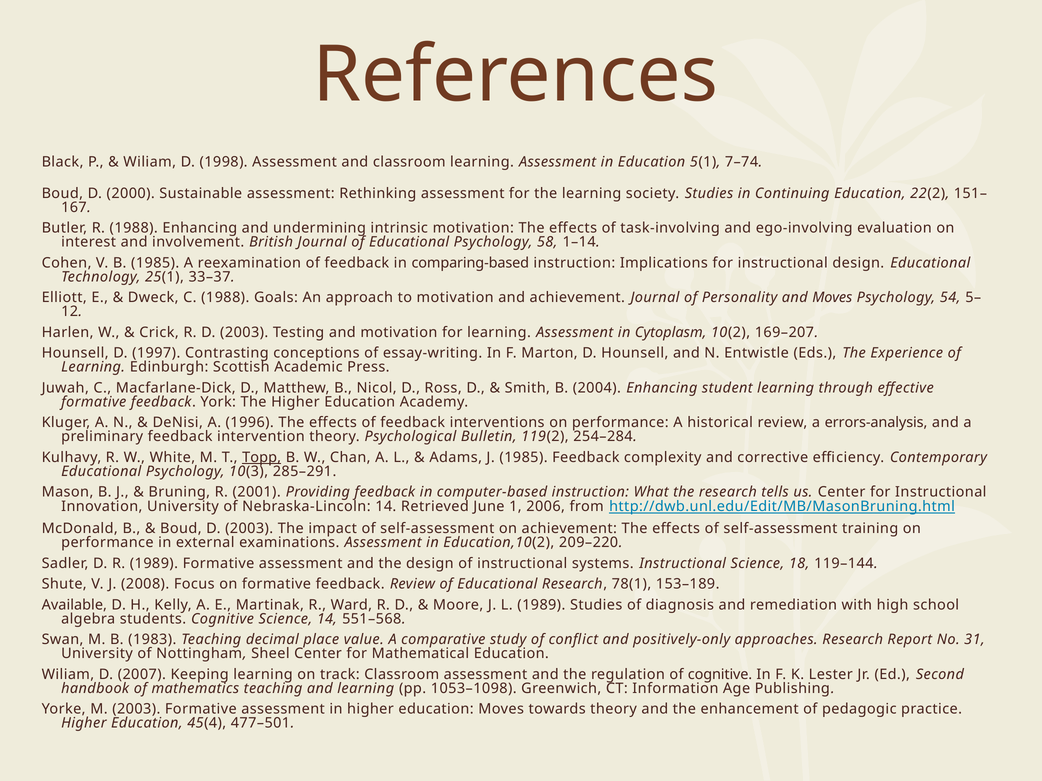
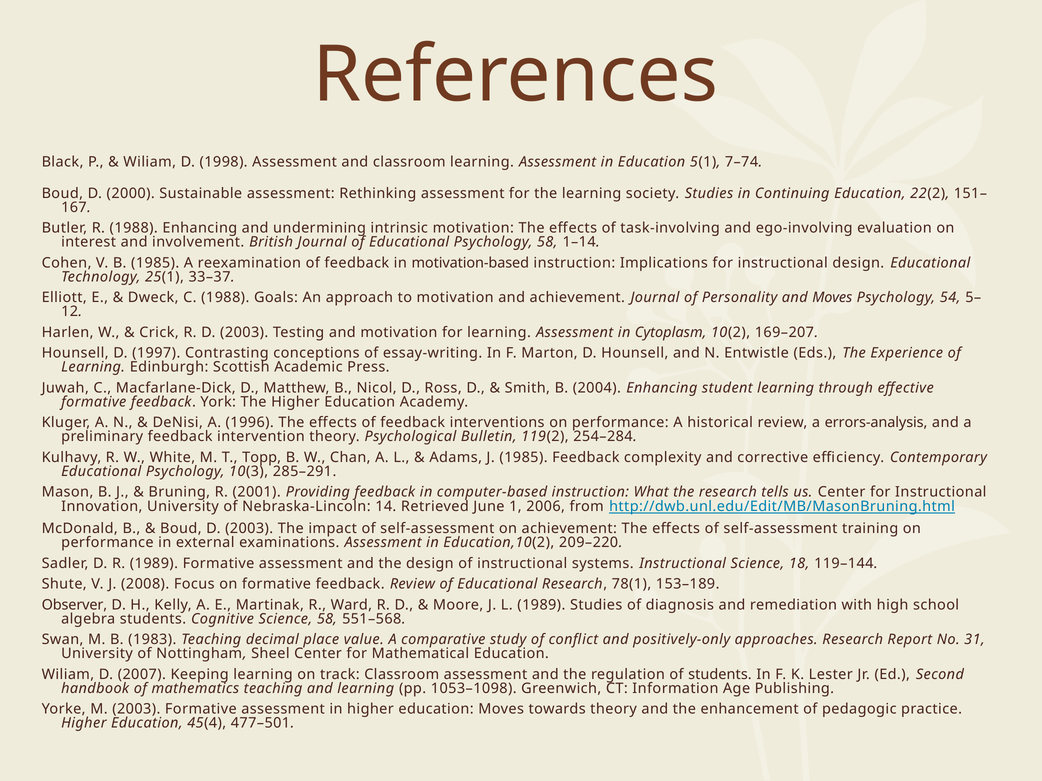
comparing-based: comparing-based -> motivation-based (470, 263)
Topp underline: present -> none (262, 458)
Available: Available -> Observer (74, 605)
Science 14: 14 -> 58 (327, 619)
of cognitive: cognitive -> students (720, 675)
